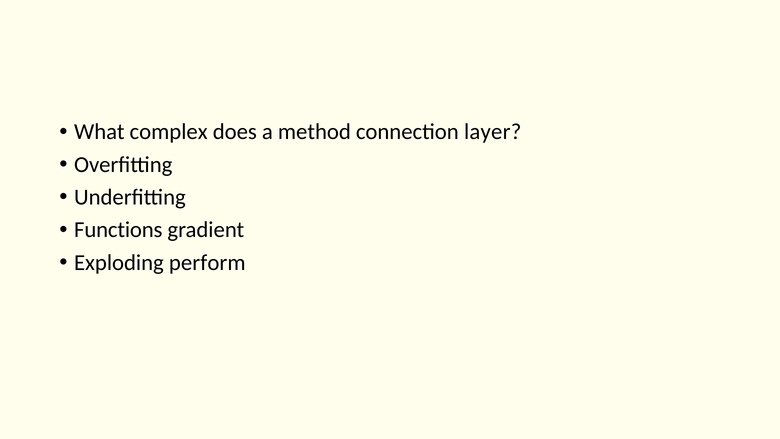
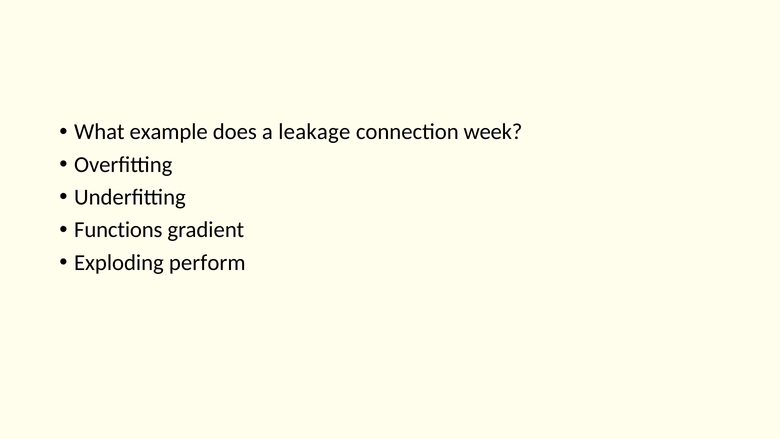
complex: complex -> example (169, 132)
method: method -> leakage (314, 132)
layer: layer -> week (493, 132)
